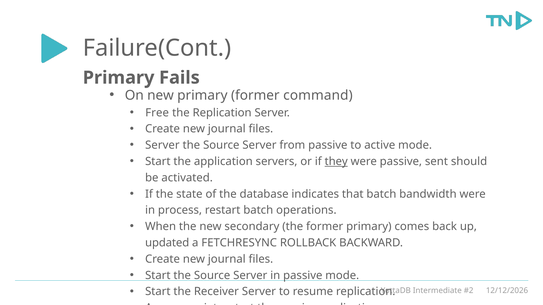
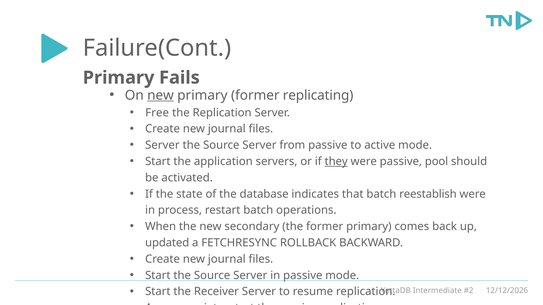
new underline: none -> present (161, 95)
command: command -> replicating (318, 95)
sent: sent -> pool (437, 162)
bandwidth: bandwidth -> reestablish (428, 194)
